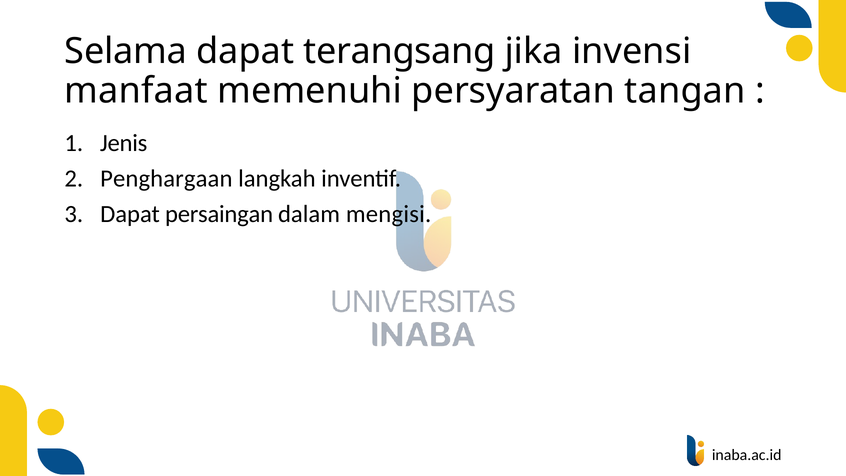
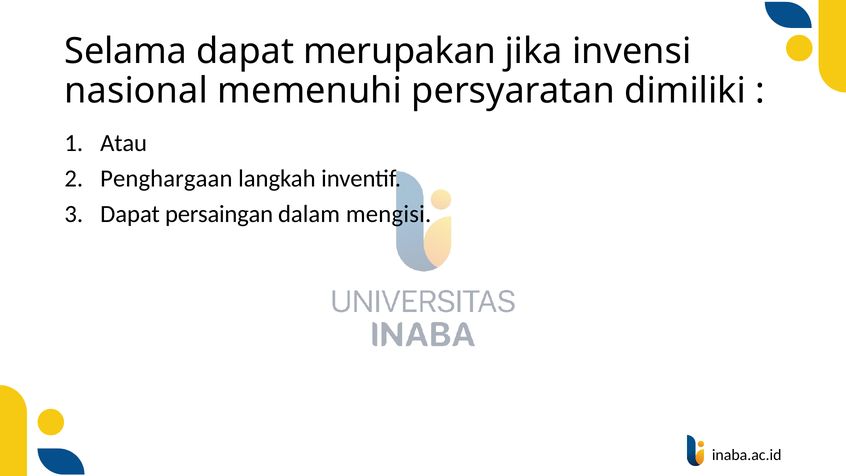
terangsang: terangsang -> merupakan (399, 52)
manfaat: manfaat -> nasional (136, 91)
tangan: tangan -> dimiliki (685, 91)
Jenis: Jenis -> Atau (124, 143)
